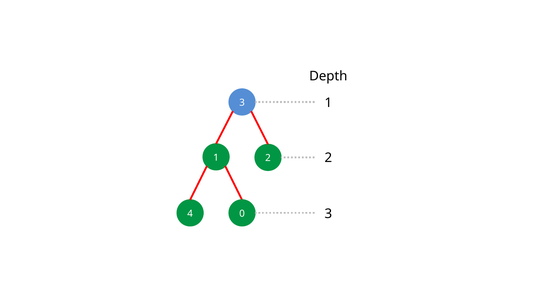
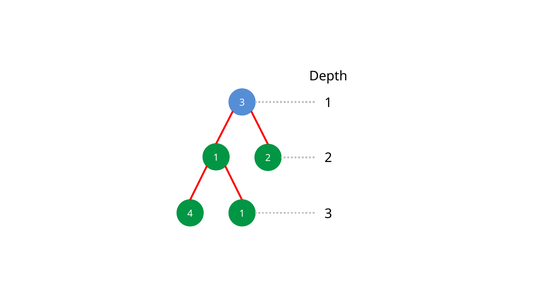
4 0: 0 -> 1 (242, 213)
